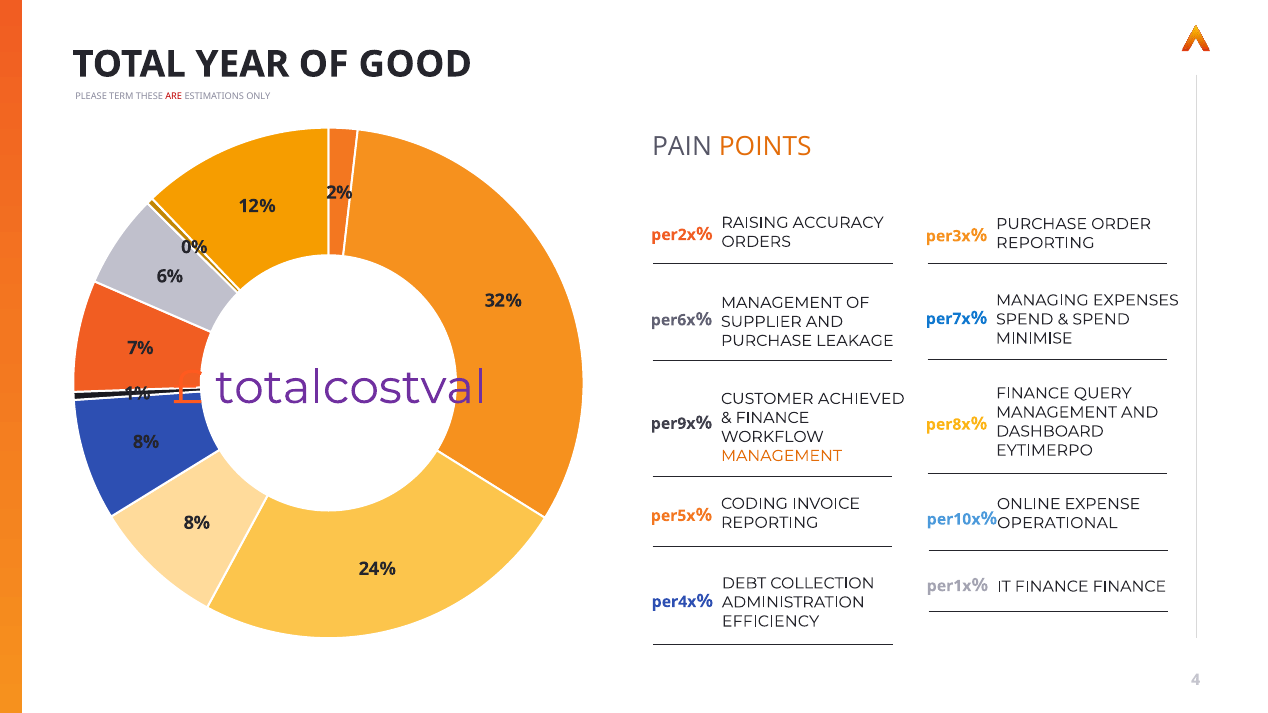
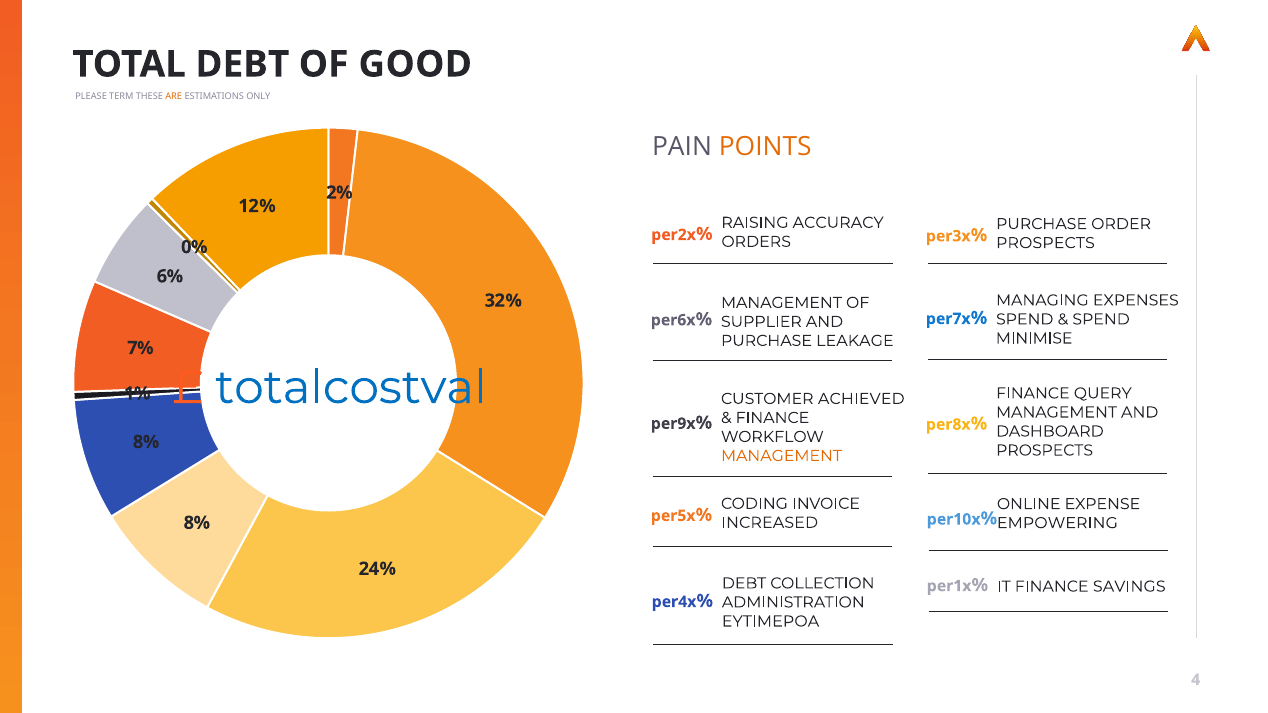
TOTAL YEAR: YEAR -> DEBT (242, 64)
ARE colour: red -> orange (174, 97)
REPORTING: REPORTING -> PROSPECTS (1045, 243)
totalcostval colour: purple -> blue (351, 388)
EYTIMERPO: EYTIMERPO -> PROSPECTS (1045, 450)
REPORTING: REPORTING -> INCREASED (770, 523)
OPERATIONAL: OPERATIONAL -> EMPOWERING (1057, 523)
FINANCE FINANCE: FINANCE -> SAVINGS (1129, 587)
EFFICIENCY: EFFICIENCY -> EYTIMEPOA (771, 621)
